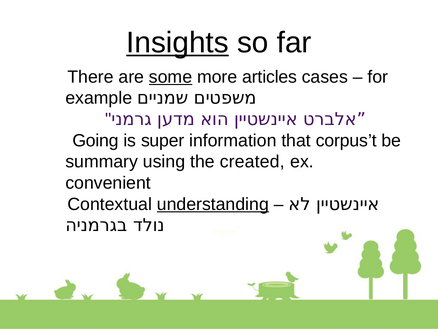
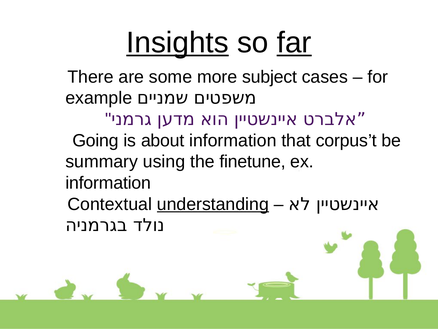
far underline: none -> present (294, 43)
some underline: present -> none (171, 77)
articles: articles -> subject (270, 77)
super: super -> about (163, 140)
created: created -> finetune (253, 162)
convenient: convenient -> information (108, 183)
